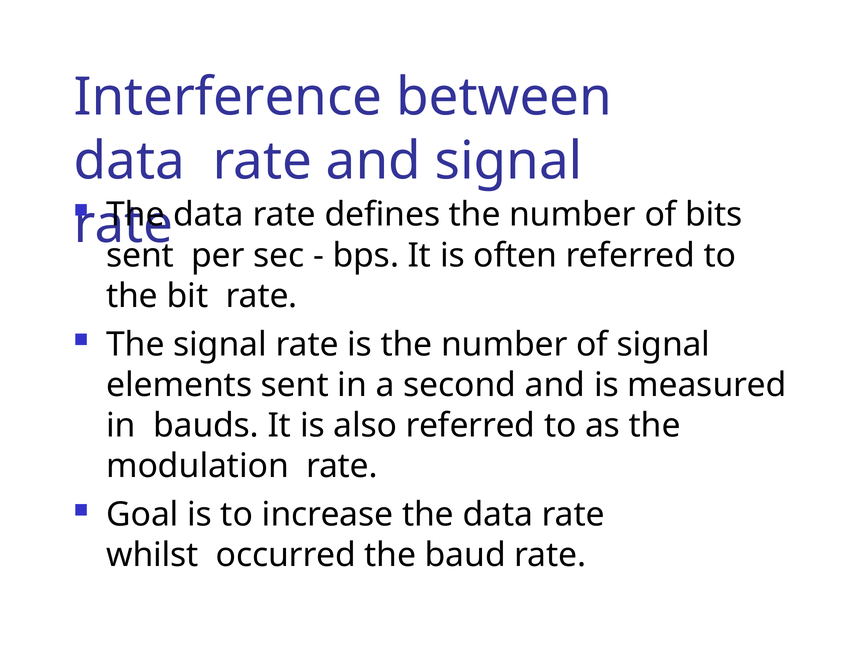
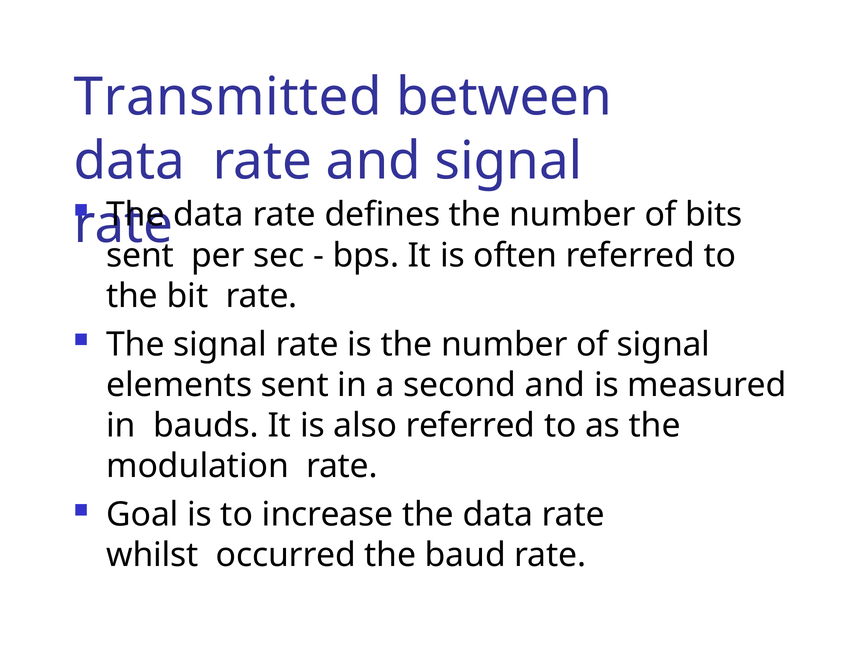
Interference: Interference -> Transmitted (228, 97)
